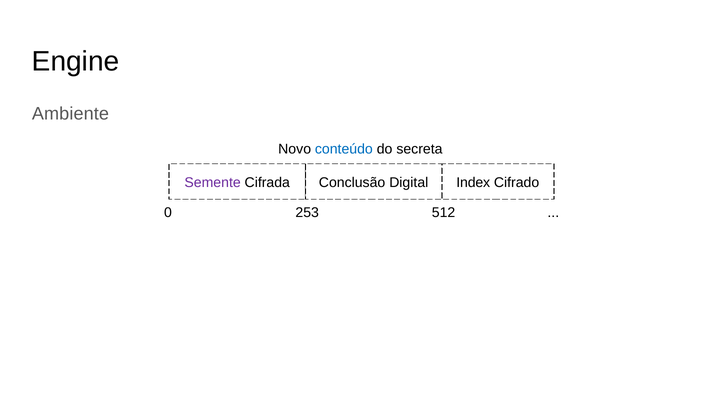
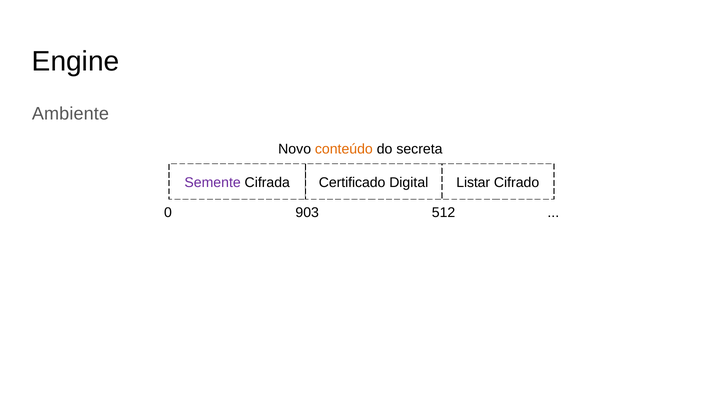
conteúdo colour: blue -> orange (344, 149)
Conclusão: Conclusão -> Certificado (352, 182)
Index: Index -> Listar (473, 182)
253: 253 -> 903 (307, 212)
